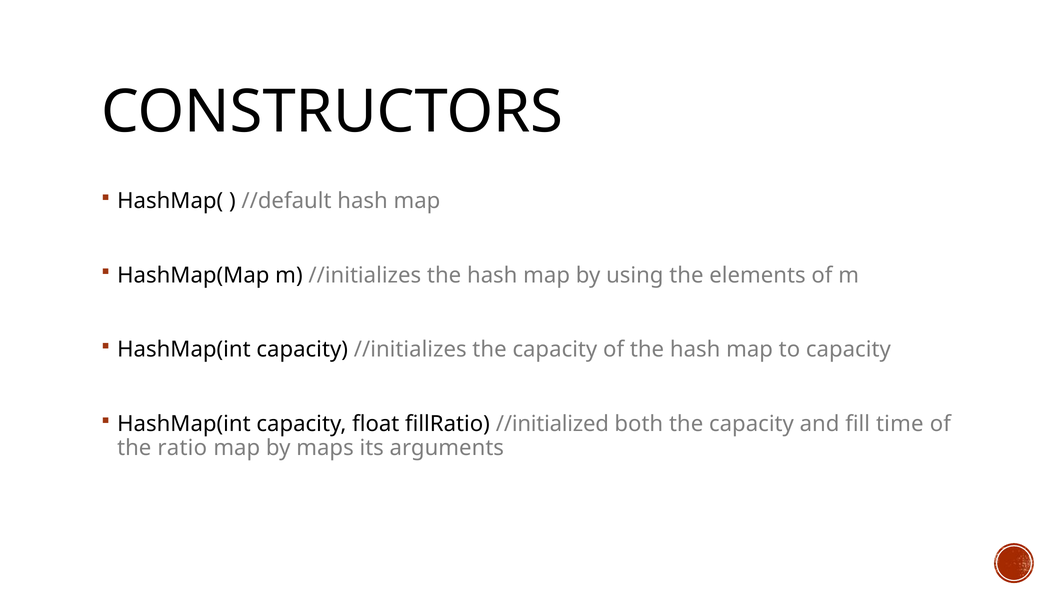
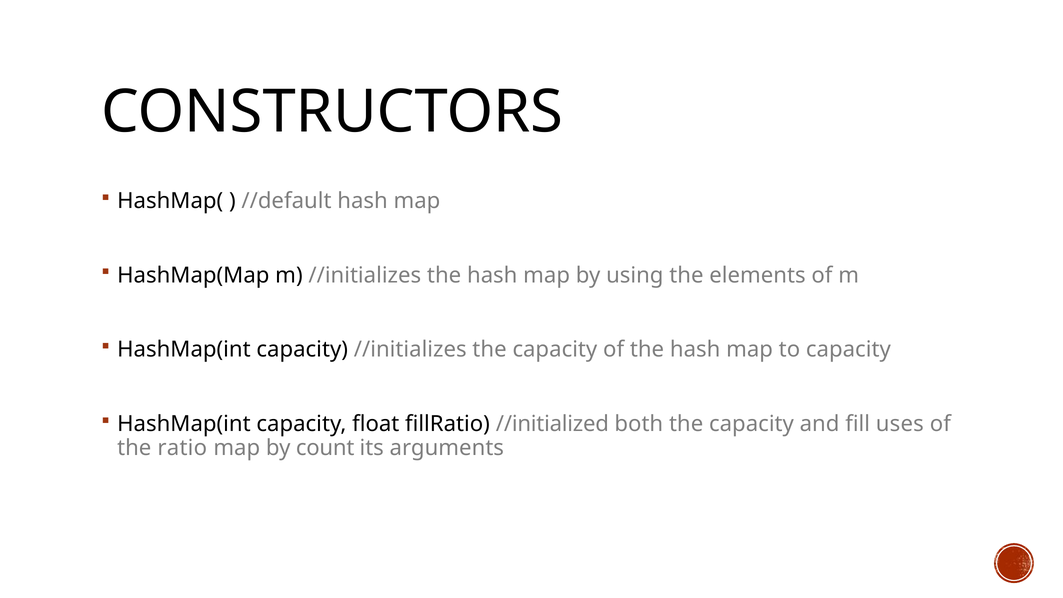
time: time -> uses (900, 424)
maps: maps -> count (325, 448)
